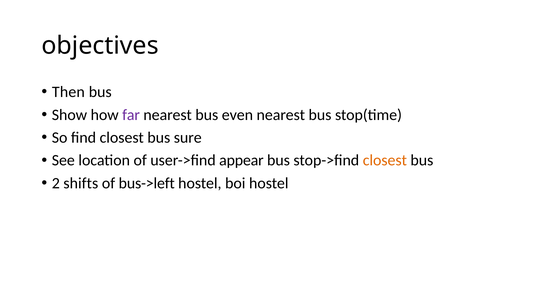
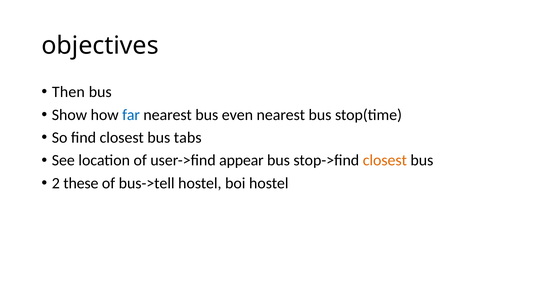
far colour: purple -> blue (131, 115)
sure: sure -> tabs (188, 138)
shifts: shifts -> these (81, 184)
bus->left: bus->left -> bus->tell (147, 184)
